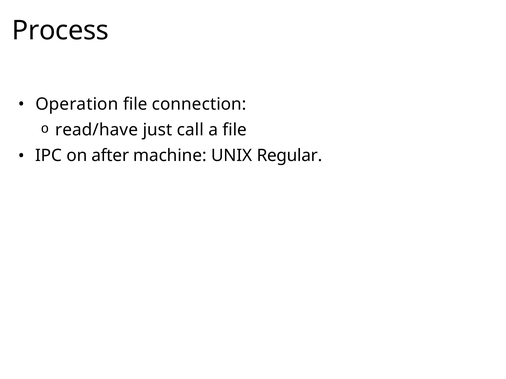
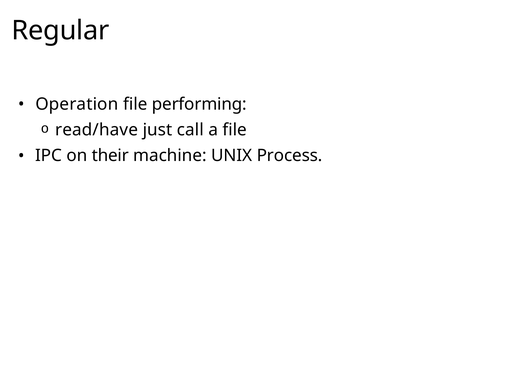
Process: Process -> Regular (60, 30)
connection: connection -> performing (199, 104)
after: after -> their (110, 156)
Regular: Regular -> Process (290, 156)
